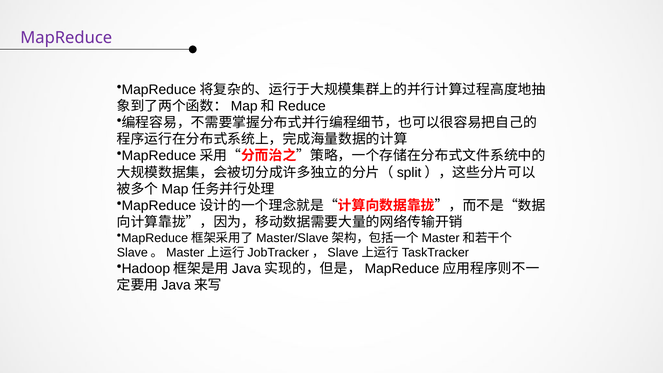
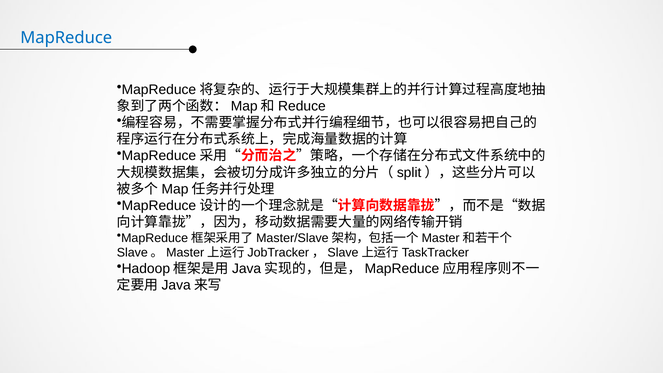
MapReduce colour: purple -> blue (66, 38)
